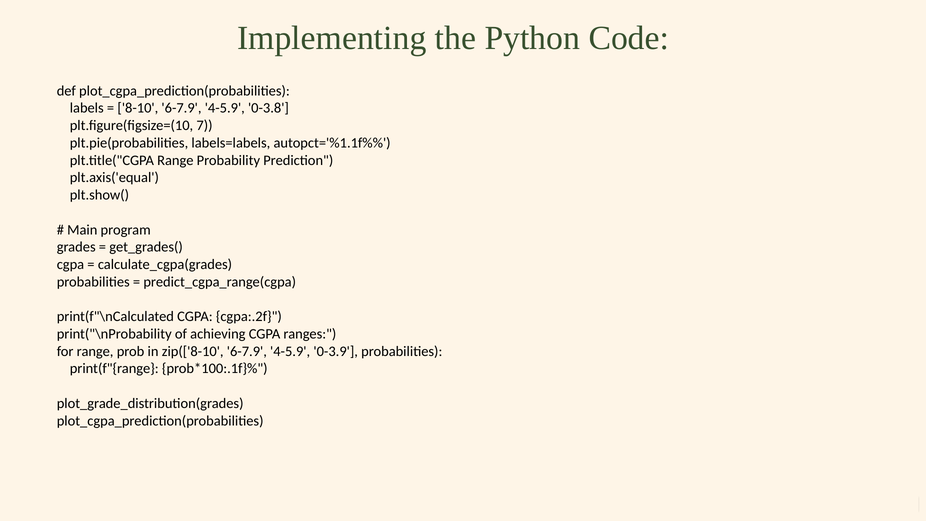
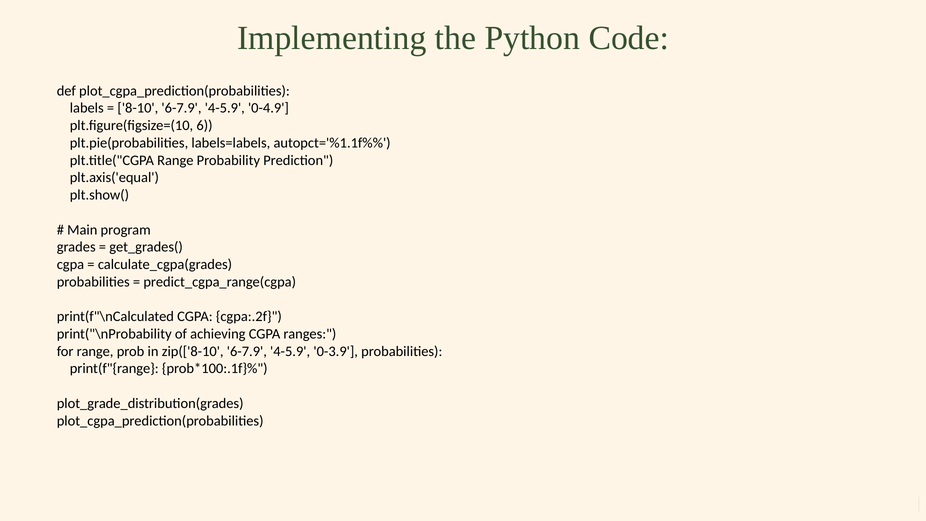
0-3.8: 0-3.8 -> 0-4.9 (268, 108)
7: 7 -> 6 (204, 126)
